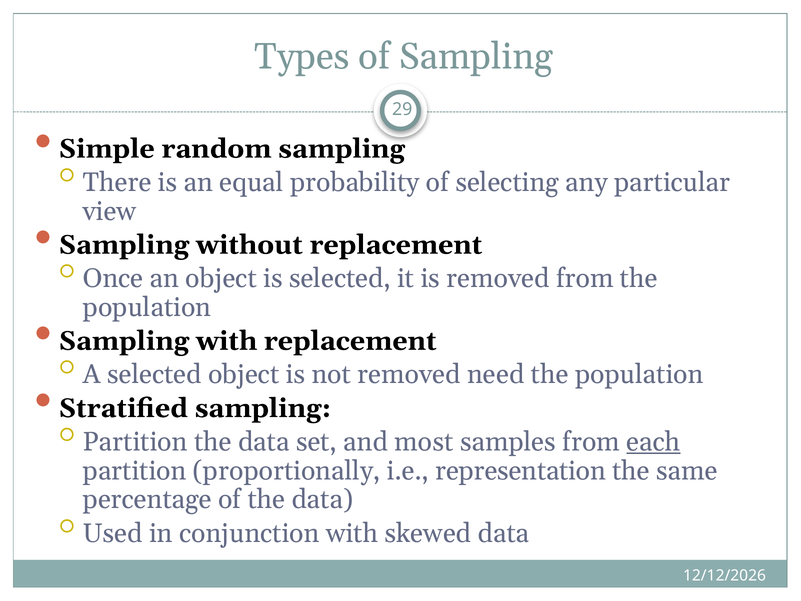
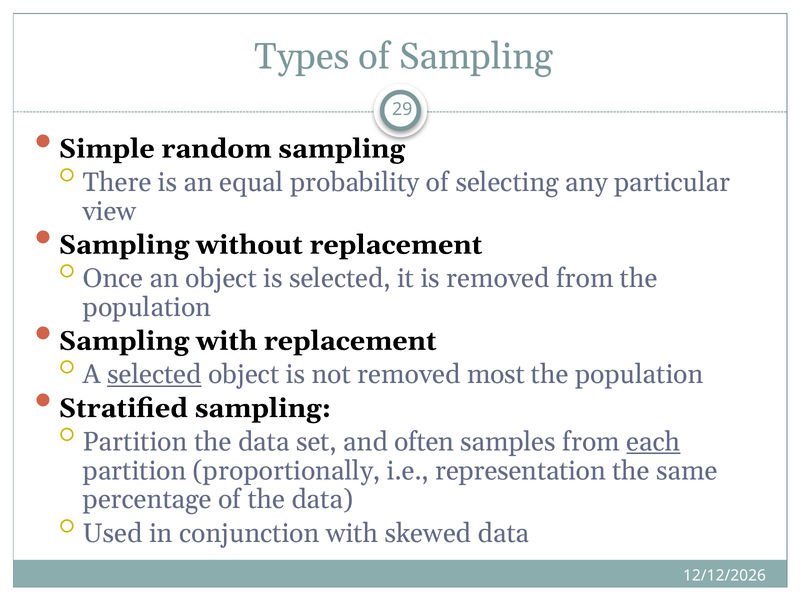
selected underline: none -> present (154, 374)
need: need -> most (496, 374)
most: most -> often (424, 442)
